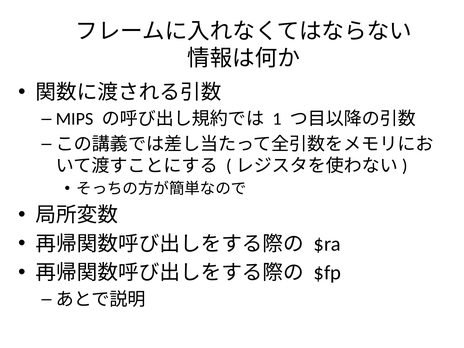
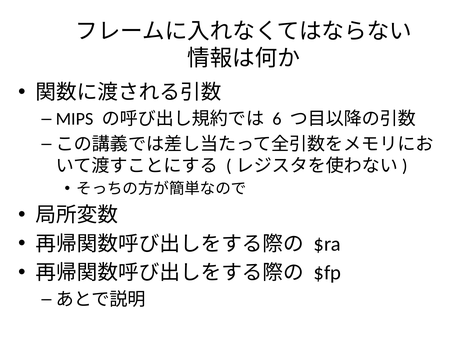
1: 1 -> 6 (277, 119)
